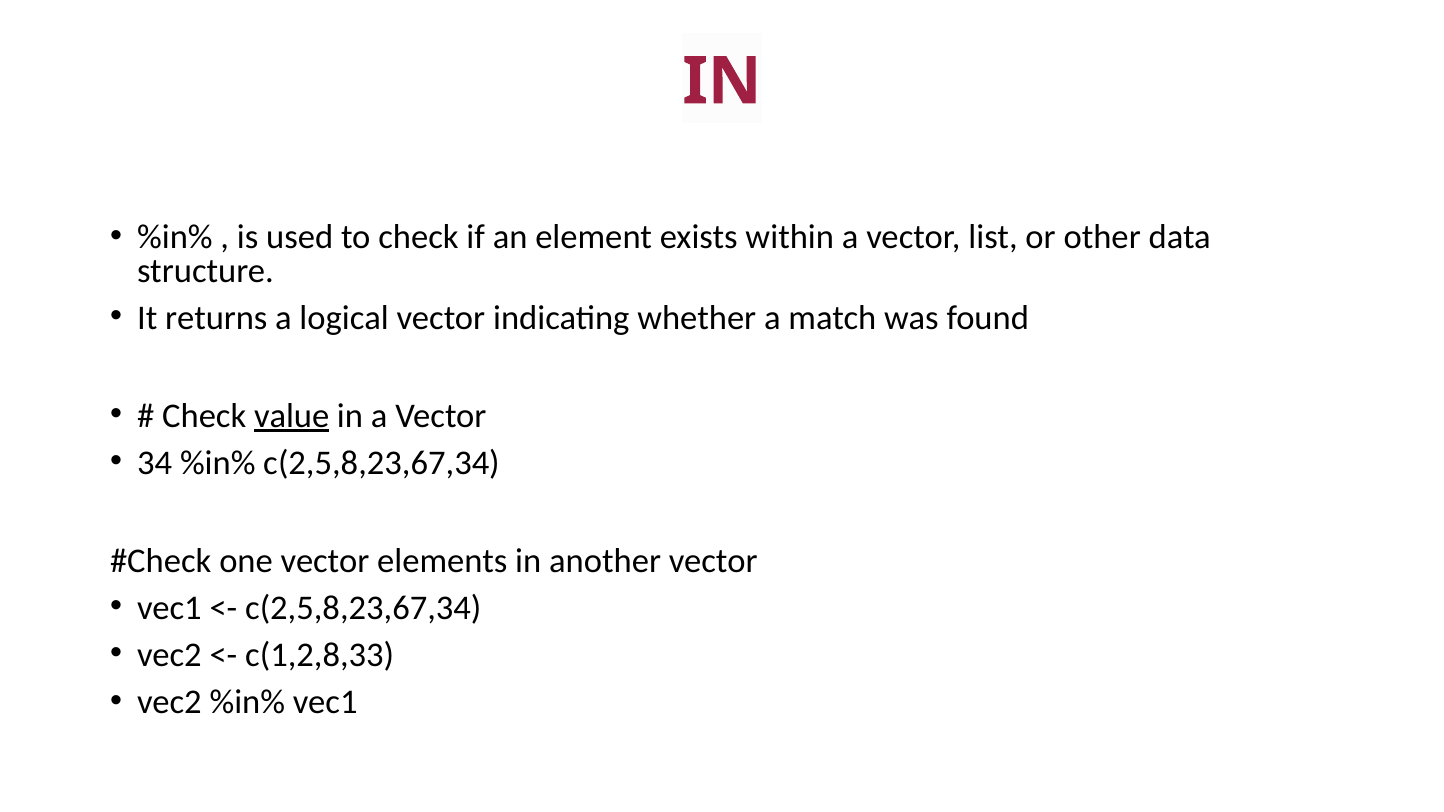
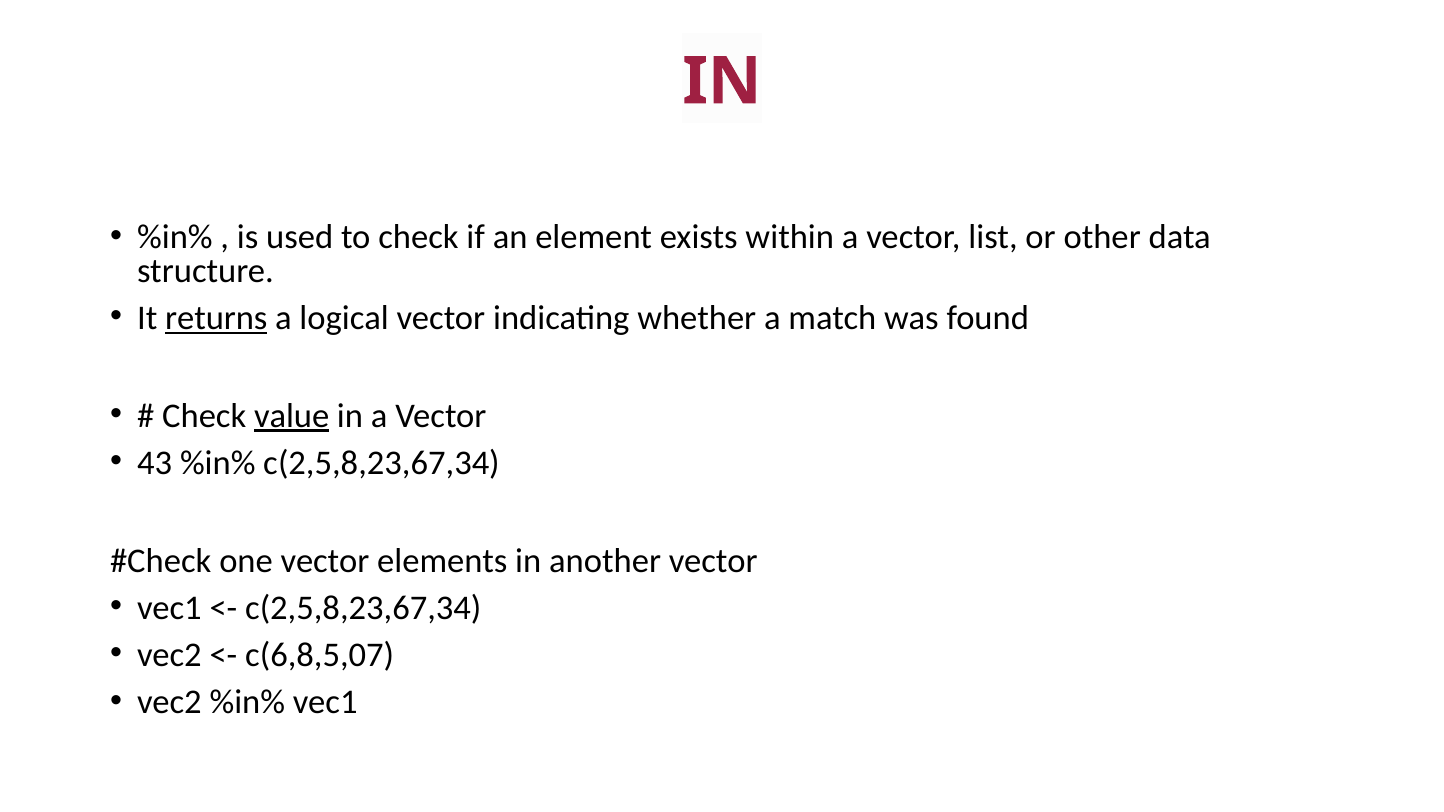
returns underline: none -> present (216, 318)
34: 34 -> 43 (155, 463)
c(1,2,8,33: c(1,2,8,33 -> c(6,8,5,07 (320, 655)
